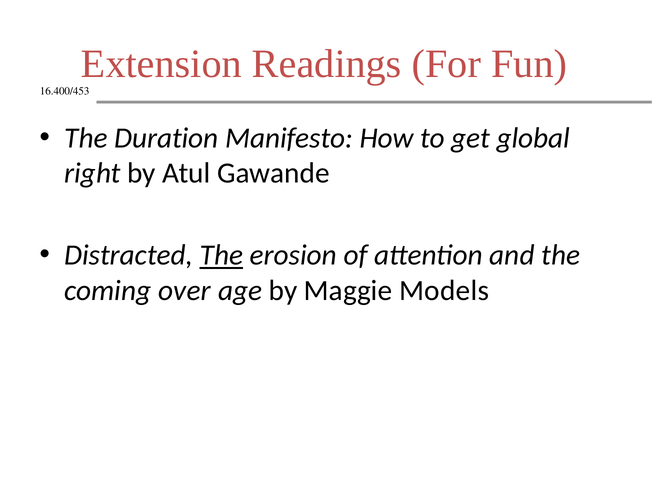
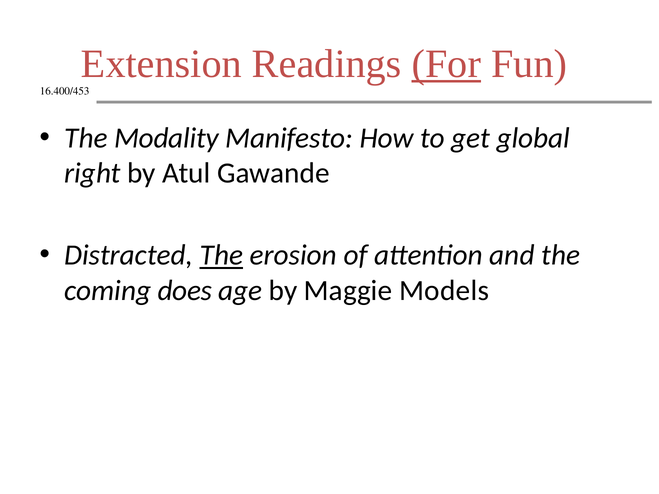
For underline: none -> present (446, 64)
Duration: Duration -> Modality (166, 138)
over: over -> does (185, 291)
